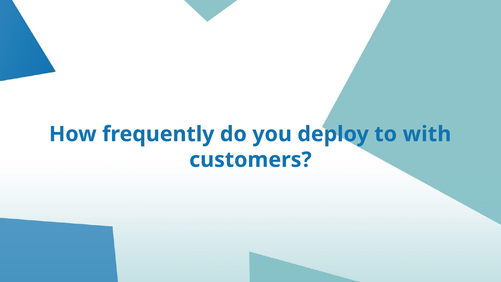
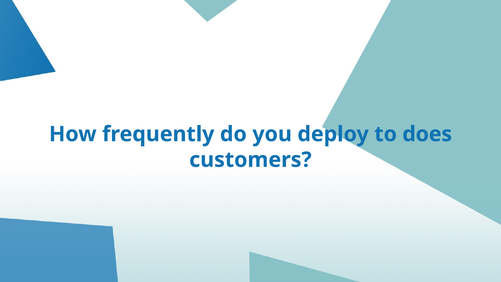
with: with -> does (427, 134)
